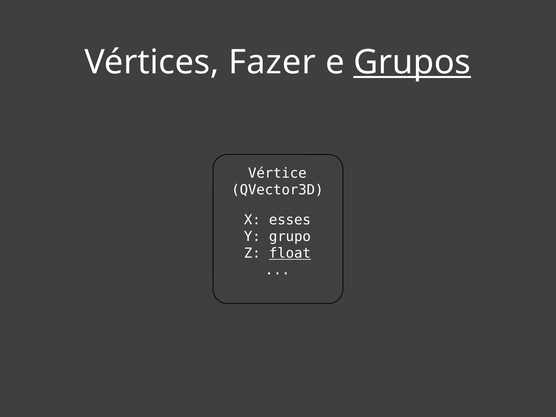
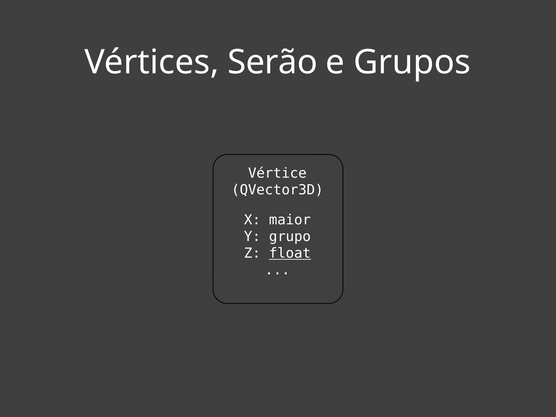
Fazer: Fazer -> Serão (273, 62)
Grupos underline: present -> none (412, 62)
esses: esses -> maior (290, 220)
